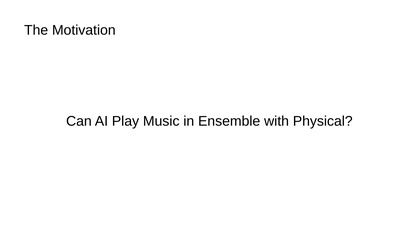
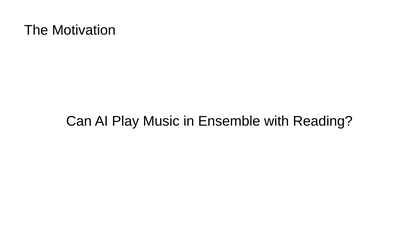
Physical: Physical -> Reading (323, 121)
